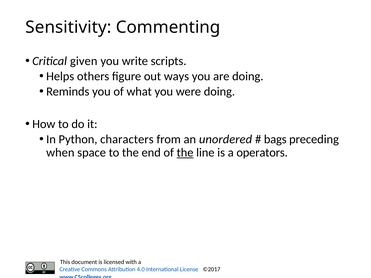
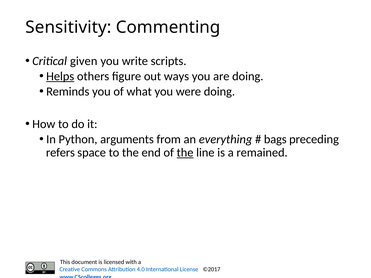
Helps underline: none -> present (60, 76)
characters: characters -> arguments (127, 139)
unordered: unordered -> everything (226, 139)
when: when -> refers (60, 153)
operators: operators -> remained (262, 153)
